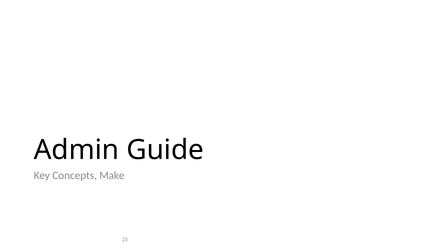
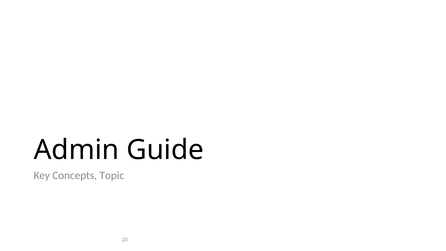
Make: Make -> Topic (112, 176)
